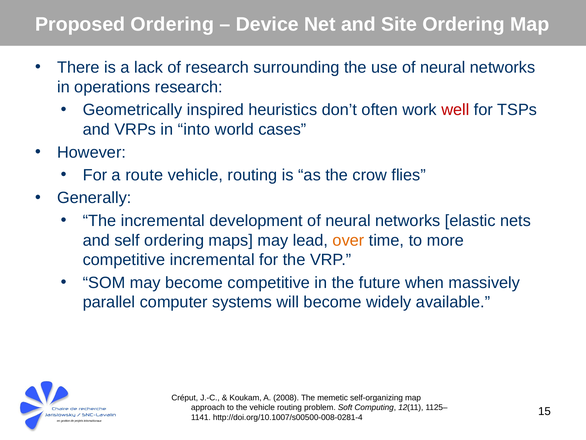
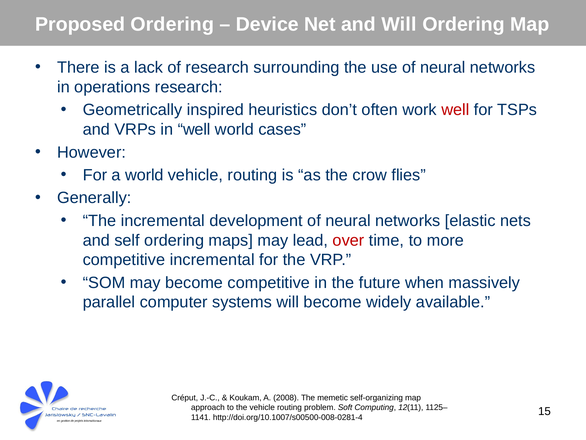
and Site: Site -> Will (399, 24)
in into: into -> well (194, 129)
a route: route -> world (144, 175)
over colour: orange -> red (348, 240)
